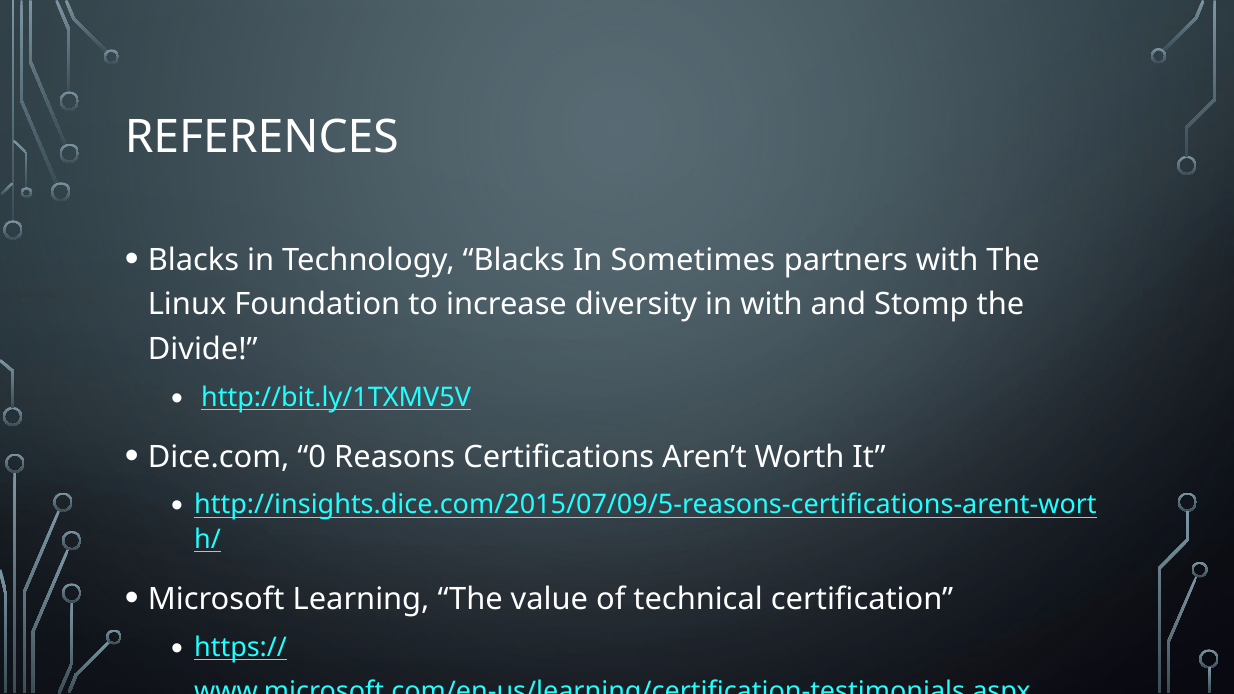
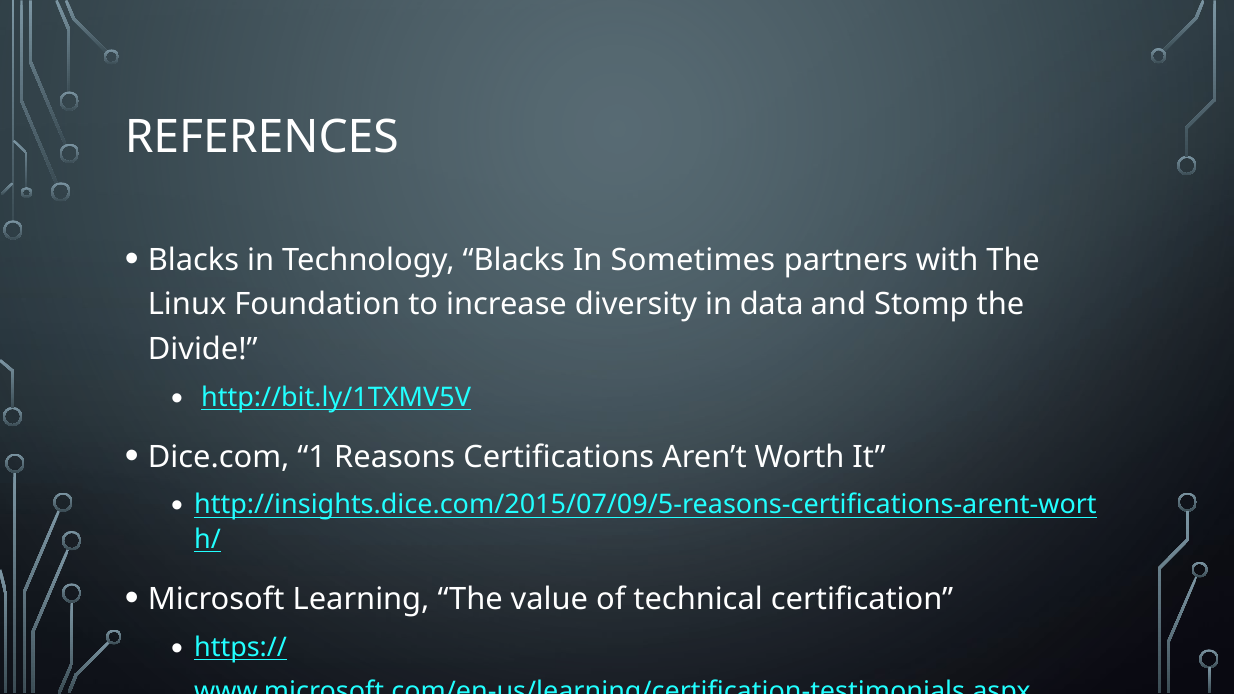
in with: with -> data (772, 305)
0: 0 -> 1 (312, 457)
